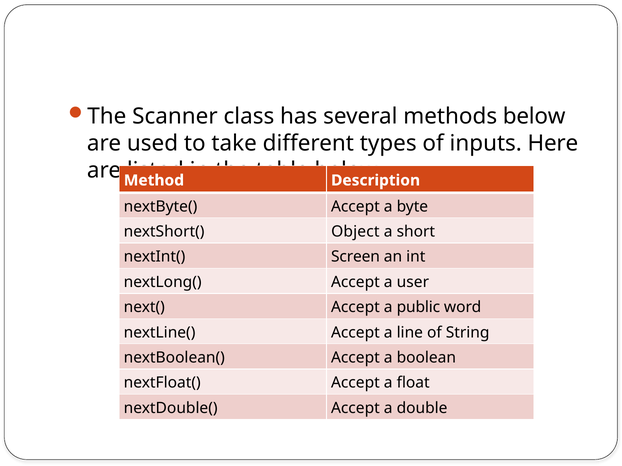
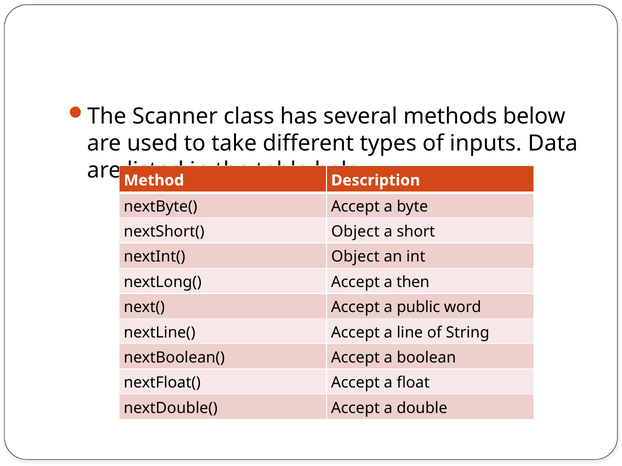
Here: Here -> Data (553, 144)
nextInt( Screen: Screen -> Object (355, 257)
user: user -> then (413, 282)
